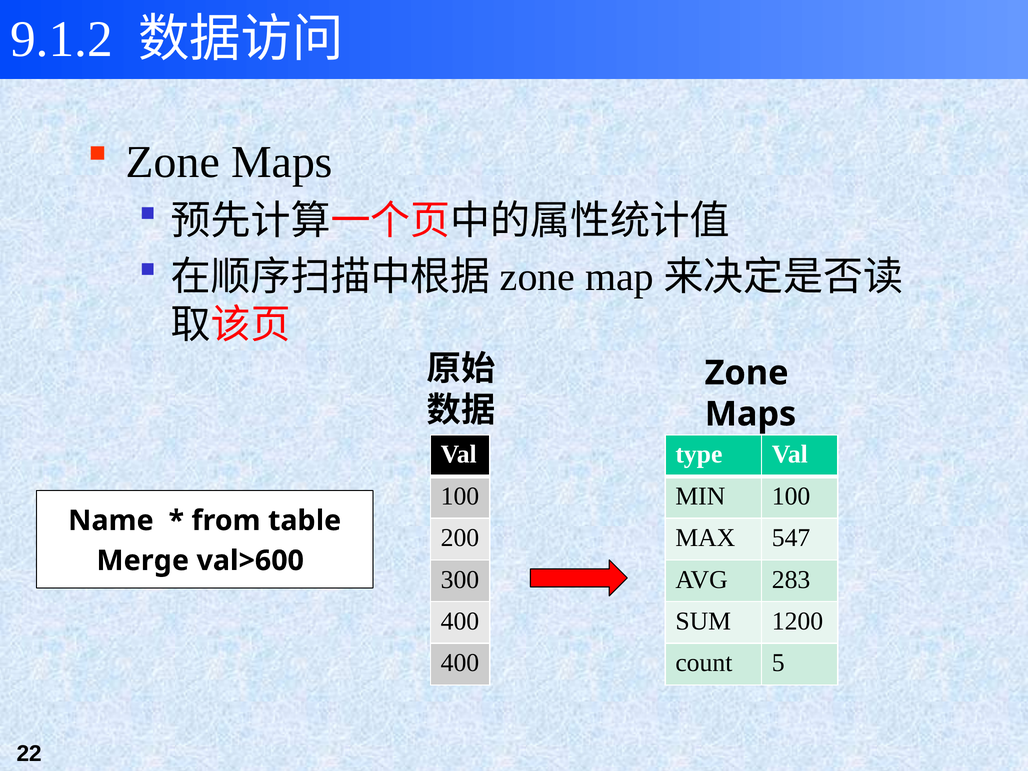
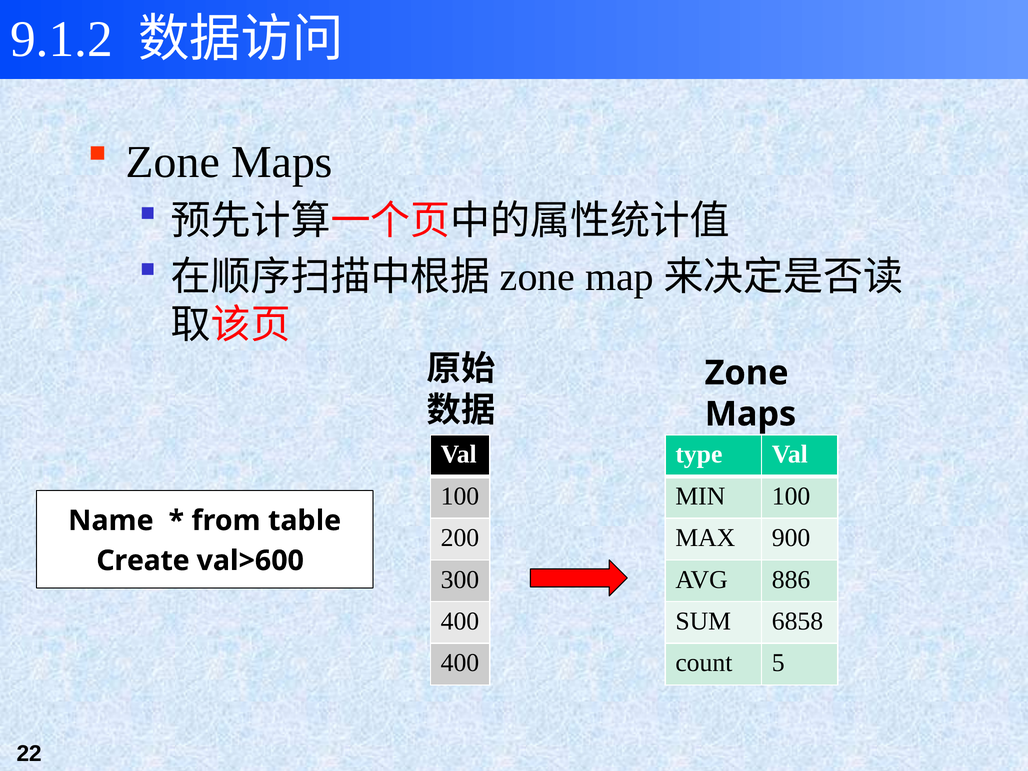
547: 547 -> 900 (791, 538)
Merge: Merge -> Create (143, 561)
283: 283 -> 886 (791, 580)
1200: 1200 -> 6858 (797, 621)
